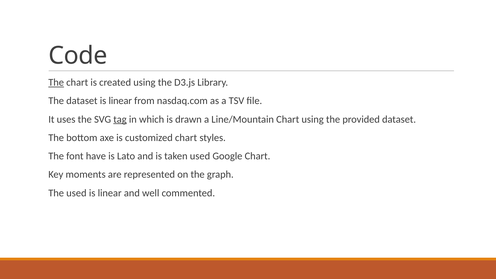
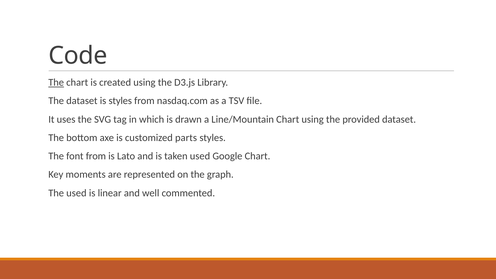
dataset is linear: linear -> styles (120, 101)
tag underline: present -> none (120, 119)
customized chart: chart -> parts (186, 138)
font have: have -> from (96, 156)
